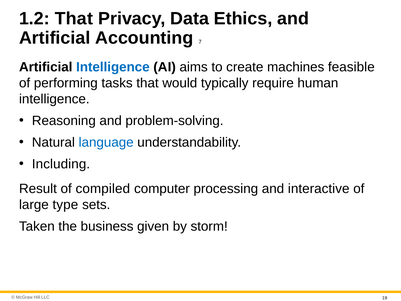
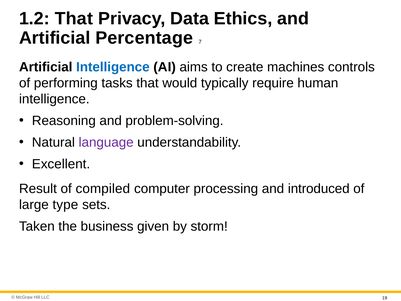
Accounting: Accounting -> Percentage (144, 38)
feasible: feasible -> controls (351, 67)
language colour: blue -> purple (106, 142)
Including: Including -> Excellent (61, 164)
interactive: interactive -> introduced (319, 188)
